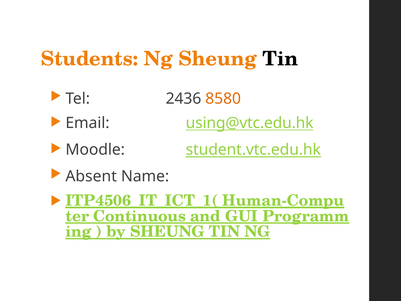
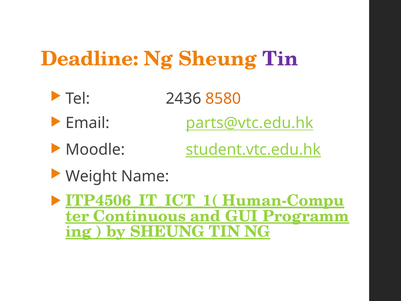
Students: Students -> Deadline (90, 59)
Tin colour: black -> purple (280, 59)
using@vtc.edu.hk: using@vtc.edu.hk -> parts@vtc.edu.hk (250, 123)
Absent: Absent -> Weight (91, 176)
